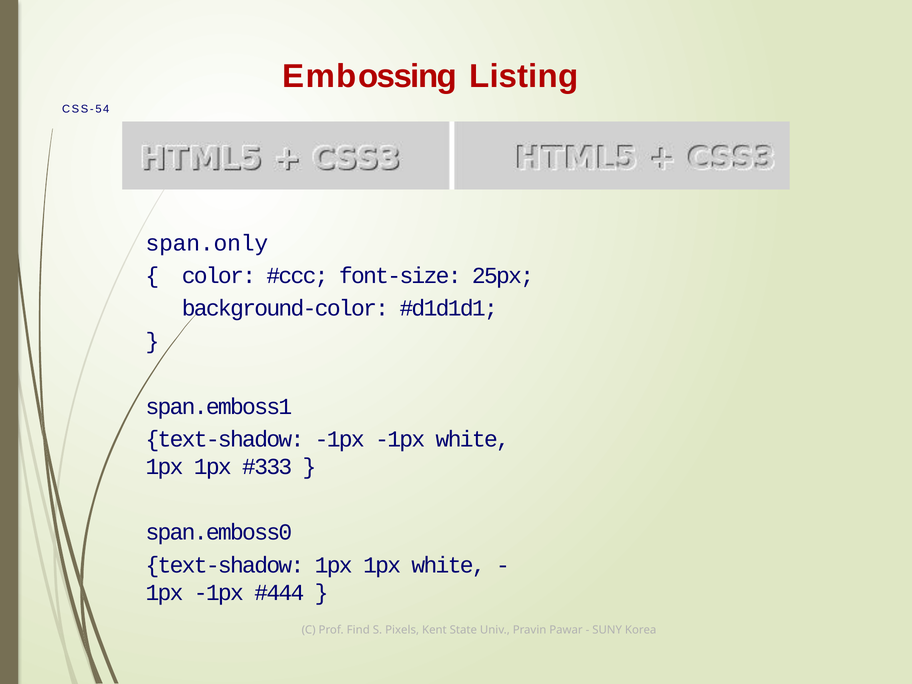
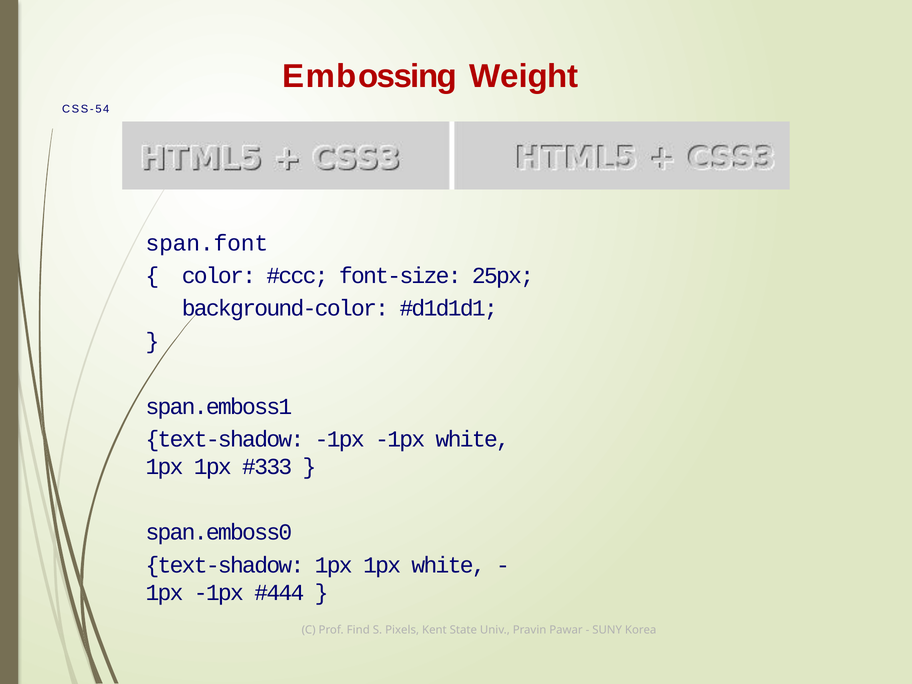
Listing: Listing -> Weight (524, 76)
span.only: span.only -> span.font (207, 243)
